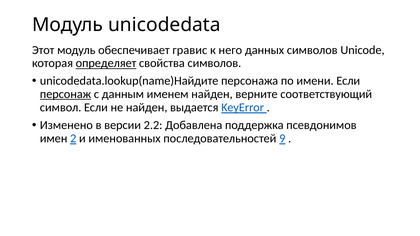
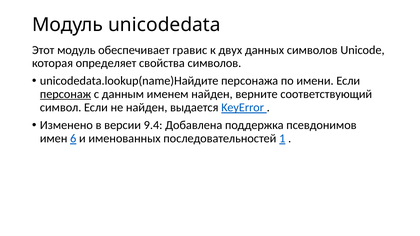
него: него -> двух (230, 50)
определяет underline: present -> none (106, 63)
2.2: 2.2 -> 9.4 (153, 125)
2: 2 -> 6 (73, 139)
9: 9 -> 1 (282, 139)
